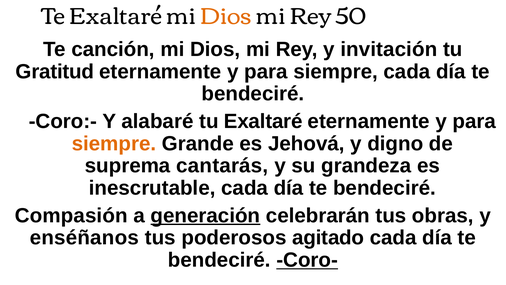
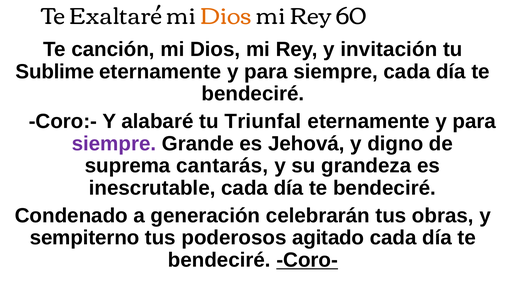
50: 50 -> 60 (351, 16)
Gratitud: Gratitud -> Sublime (55, 72)
tu Exaltaré: Exaltaré -> Triunfal (263, 121)
siempre colour: orange -> purple (114, 143)
Compasión: Compasión -> Condenado (71, 215)
generación underline: present -> none (205, 215)
enséñanos: enséñanos -> sempiterno (85, 237)
